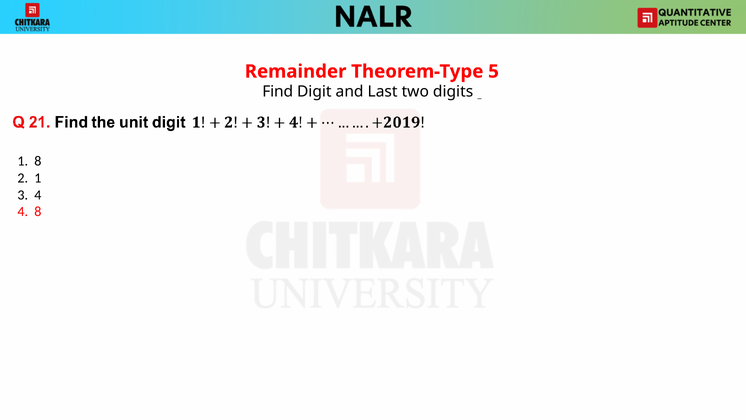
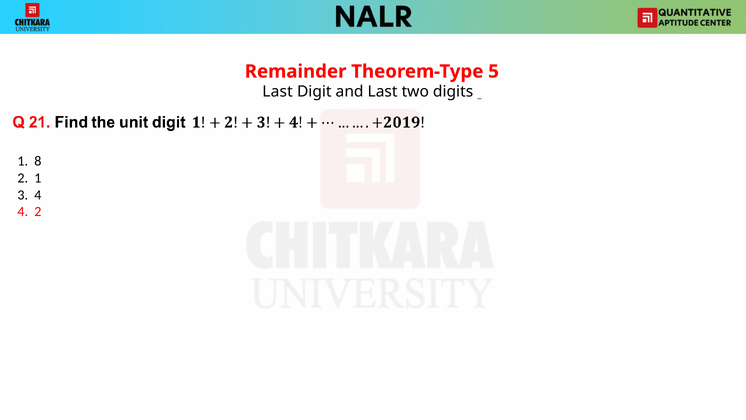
Find: Find -> Last (278, 92)
4 8: 8 -> 2 (38, 212)
